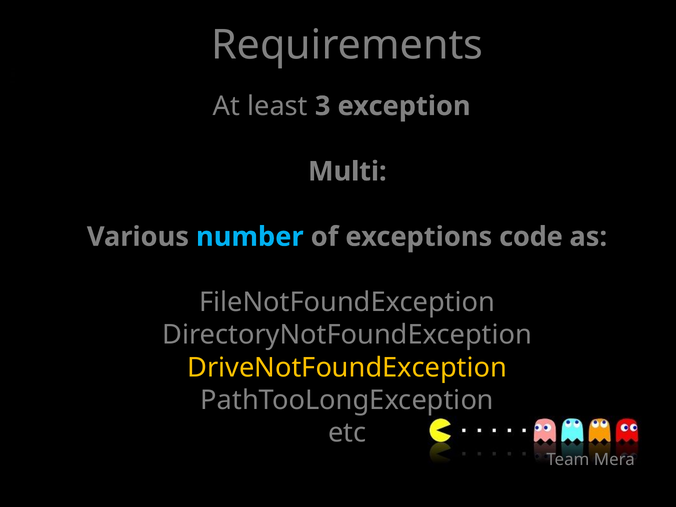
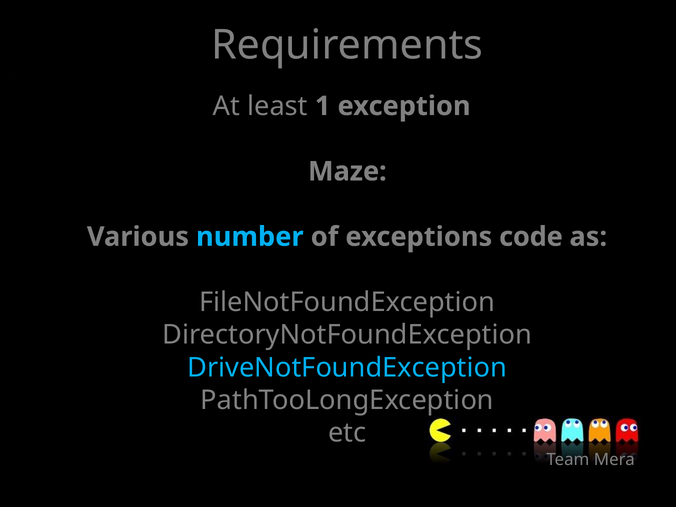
3: 3 -> 1 (323, 106)
Multi: Multi -> Maze (347, 171)
DriveNotFoundException colour: yellow -> light blue (347, 368)
